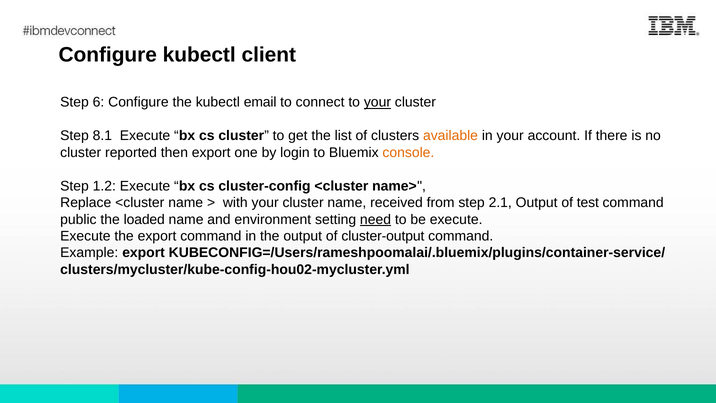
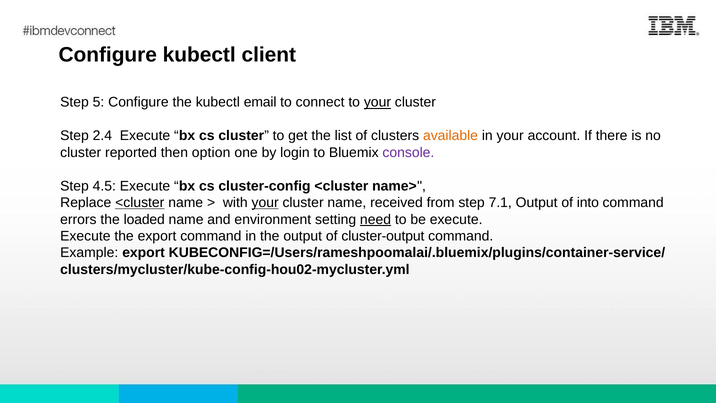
6: 6 -> 5 (99, 102)
8.1: 8.1 -> 2.4 (102, 136)
then export: export -> option (211, 152)
console colour: orange -> purple (408, 152)
1.2: 1.2 -> 4.5 (104, 186)
<cluster underline: none -> present (140, 203)
your underline: none -> present (265, 203)
2.1: 2.1 -> 7.1 (500, 203)
test: test -> into (588, 203)
public: public -> errors (78, 219)
